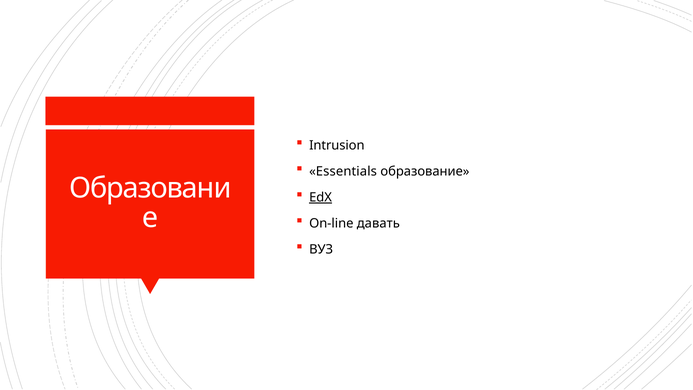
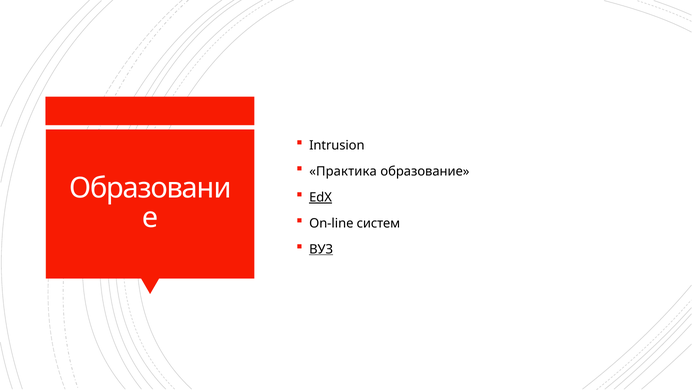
Essentials: Essentials -> Практика (343, 171)
давать: давать -> систем (378, 223)
ВУЗ underline: none -> present (321, 249)
